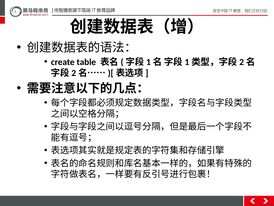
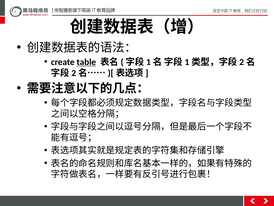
table underline: none -> present (86, 62)
